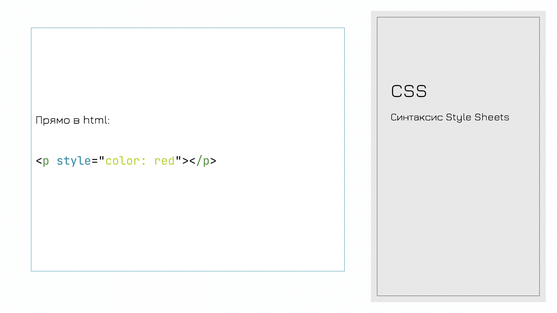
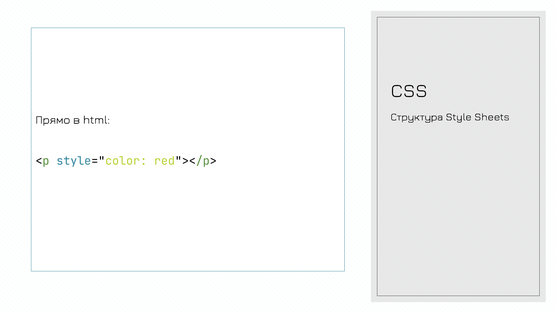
Синтаксис: Синтаксис -> Структура (417, 117)
